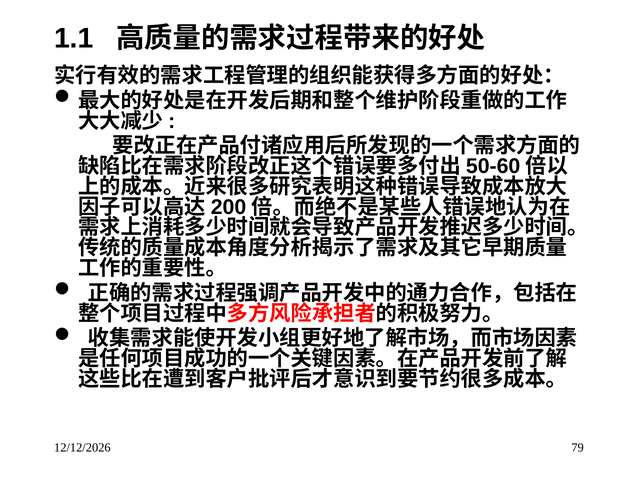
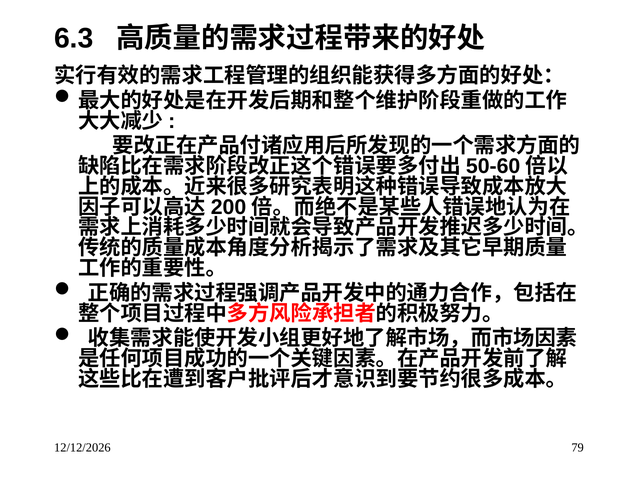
1.1: 1.1 -> 6.3 (74, 38)
